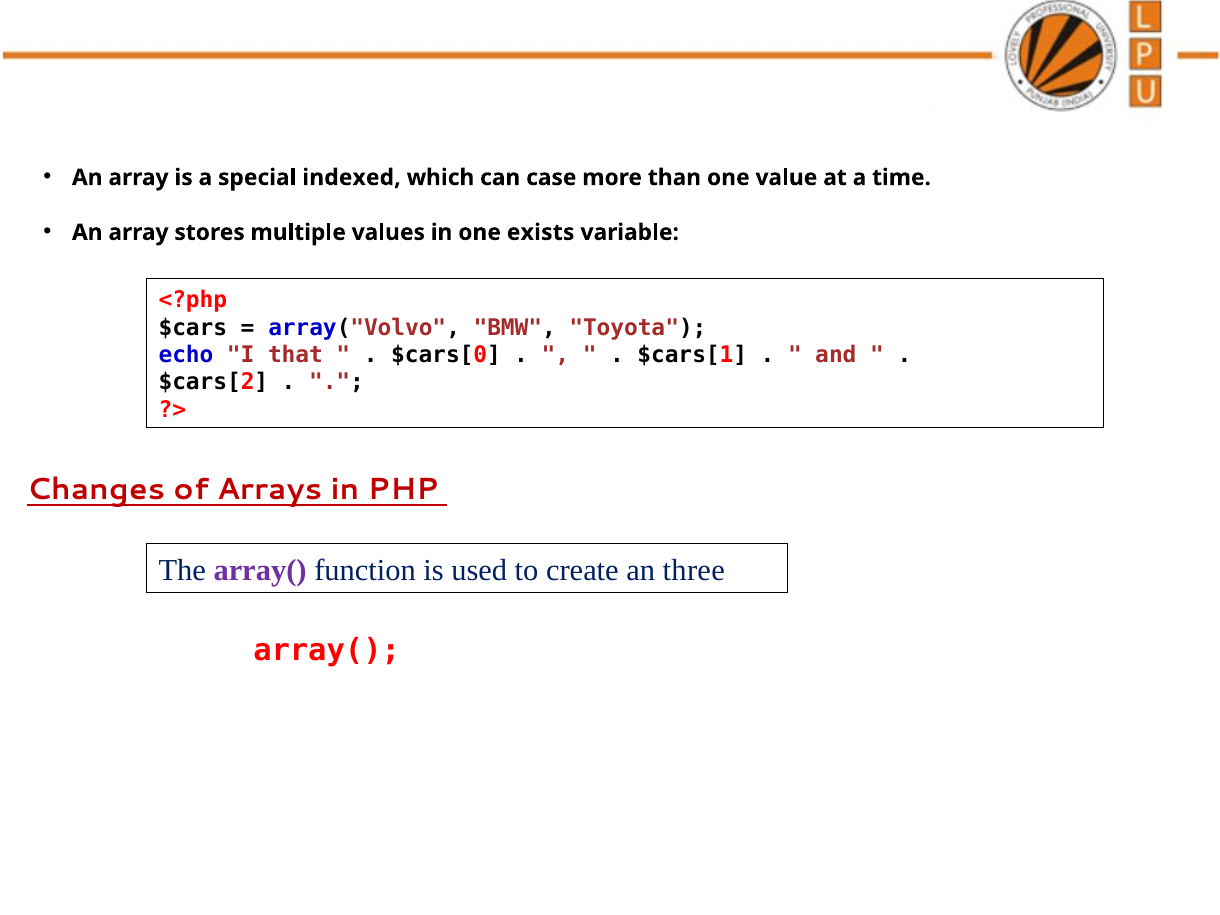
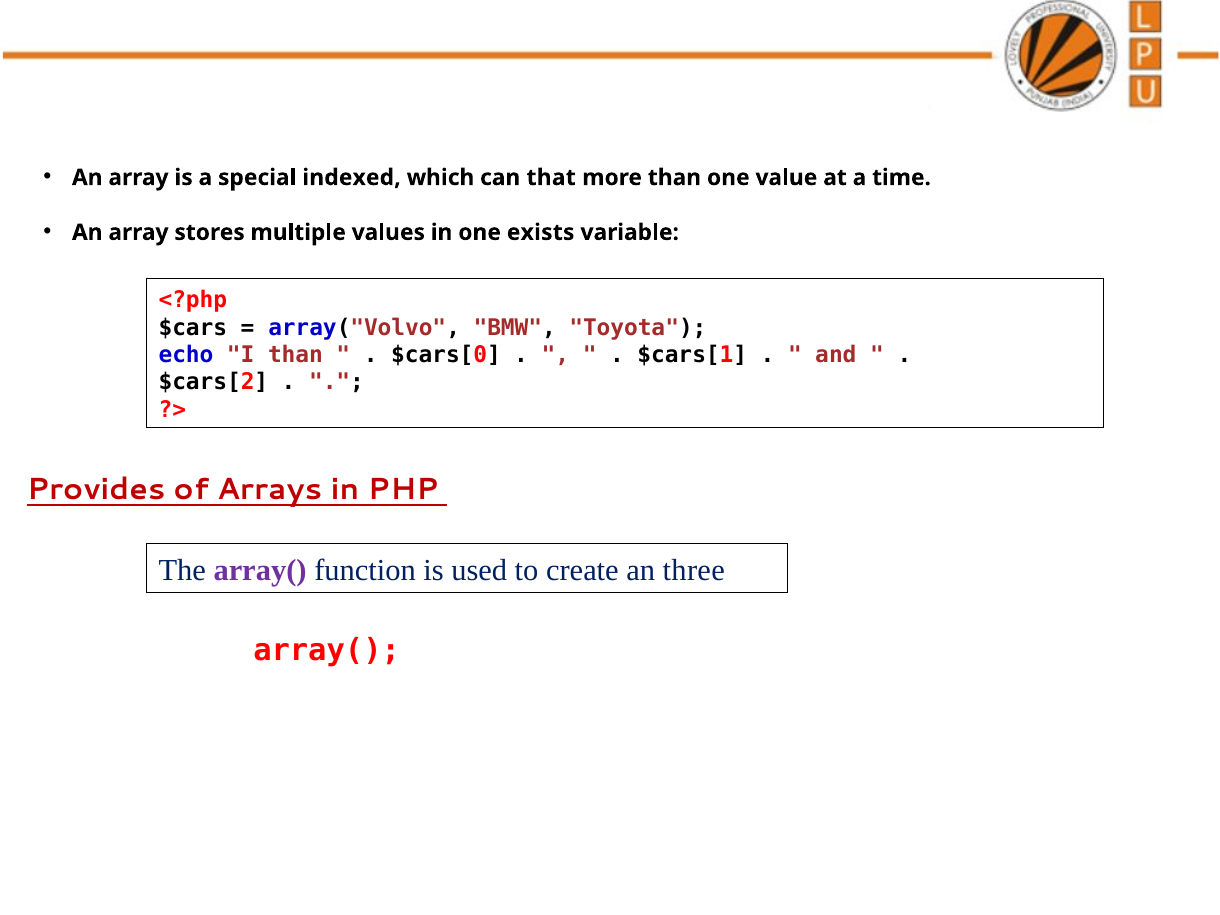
case: case -> that (551, 178)
I that: that -> than (295, 355)
Changes: Changes -> Provides (96, 490)
